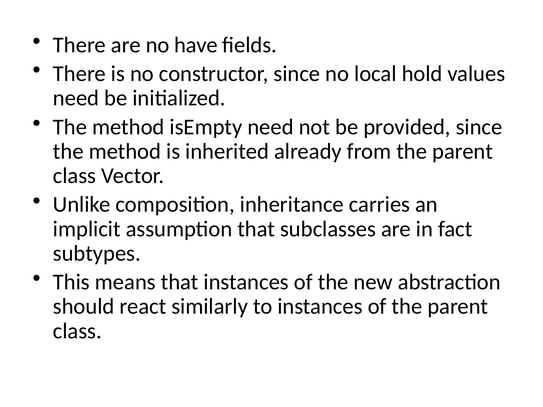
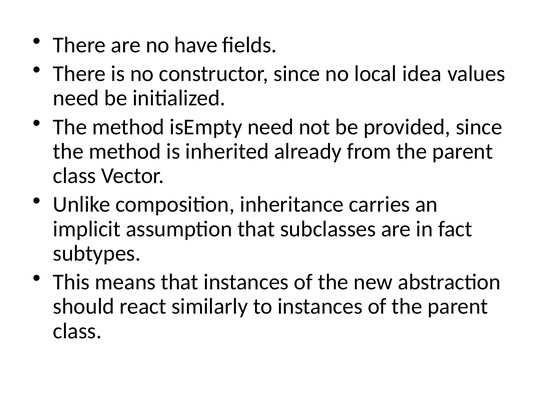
hold: hold -> idea (422, 74)
